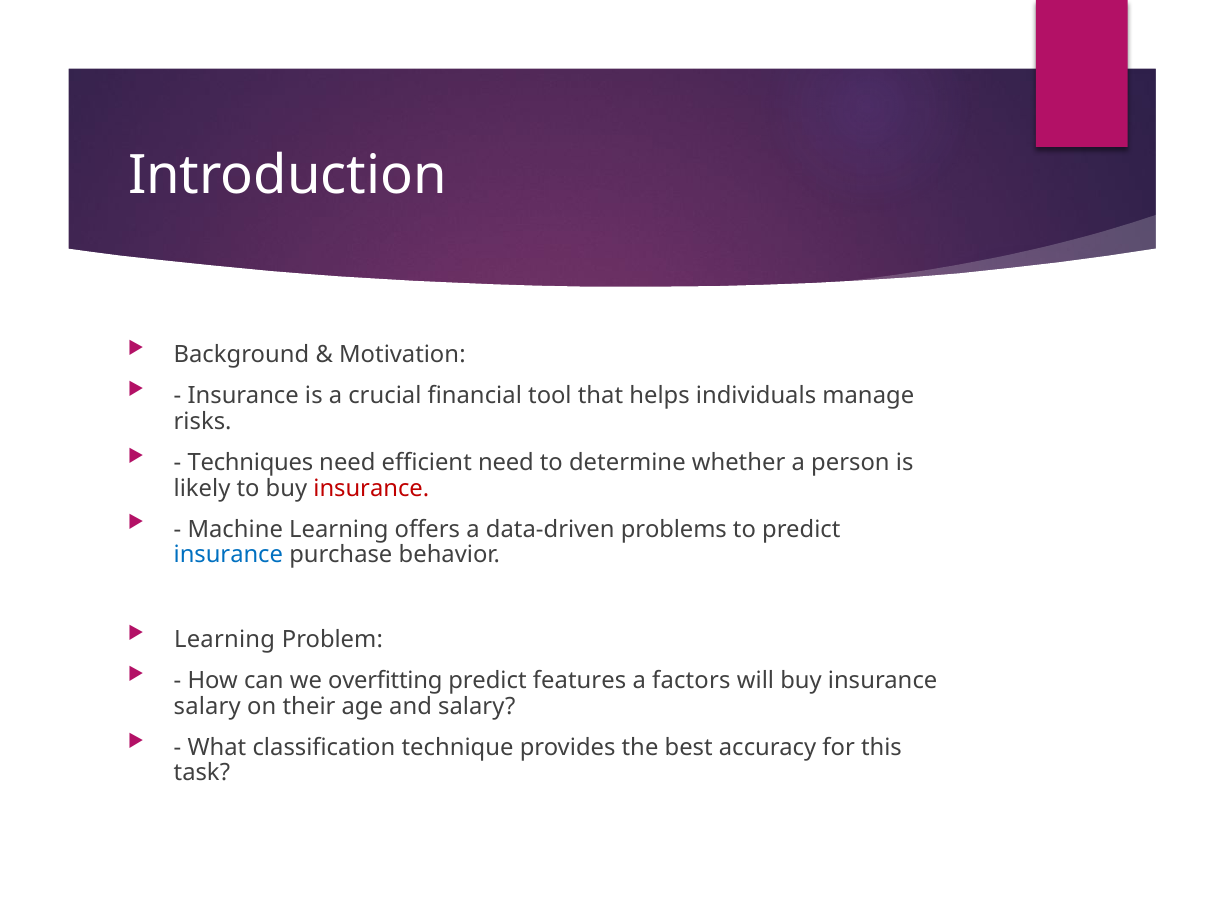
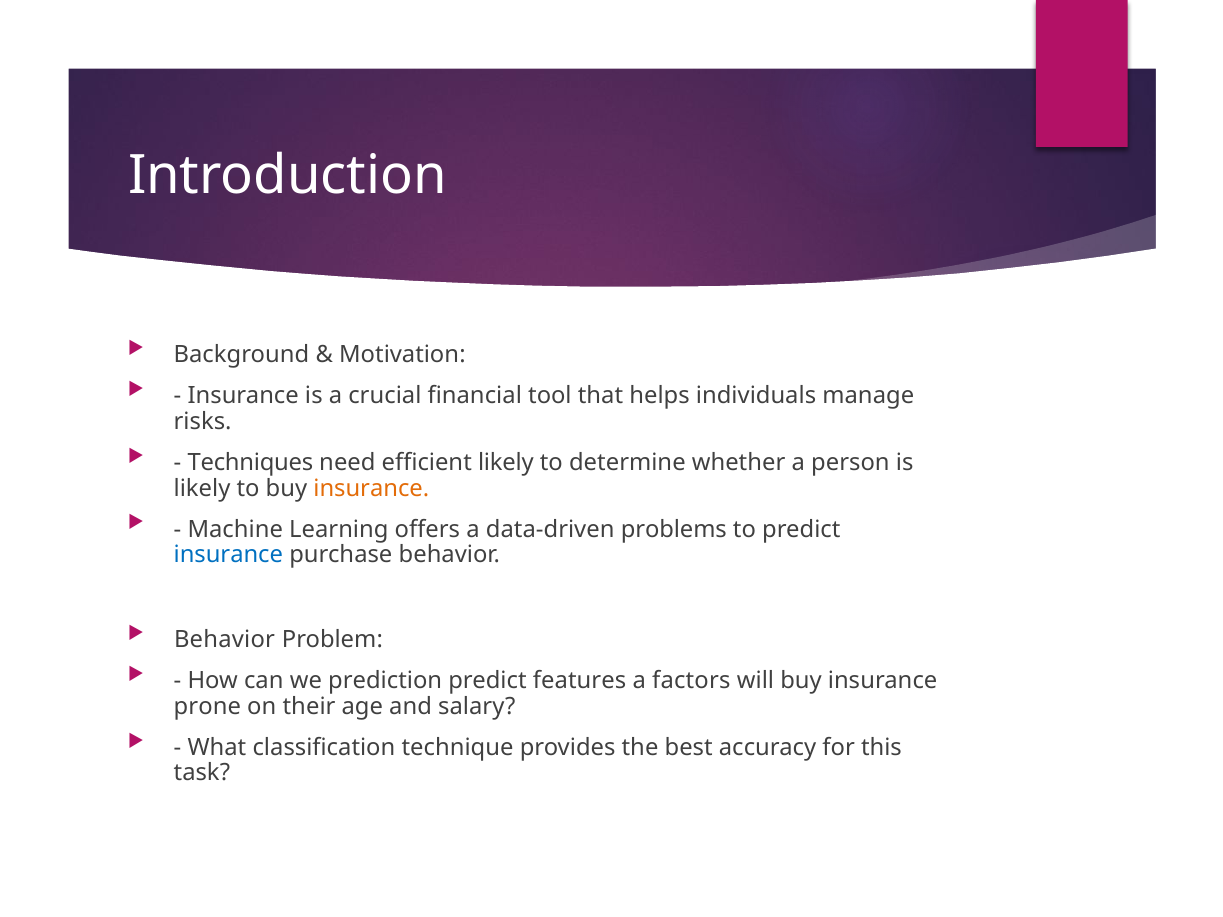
efficient need: need -> likely (506, 463)
insurance colour: red -> orange (371, 488)
Learning: Learning -> Behavior (225, 640)
overfitting: overfitting -> prediction (385, 681)
salary: salary -> prone (207, 706)
